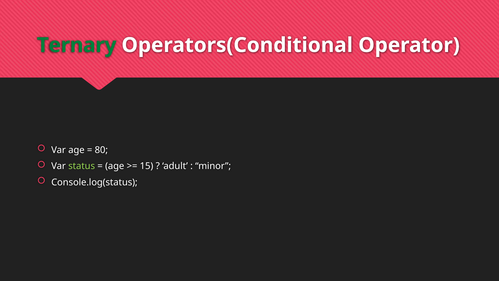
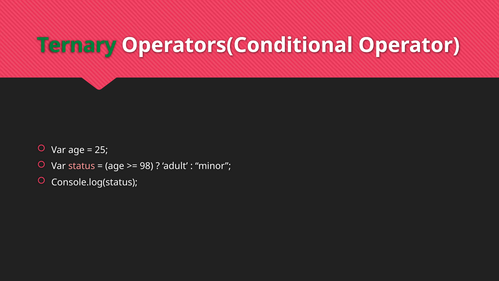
80: 80 -> 25 (101, 150)
status colour: light green -> pink (82, 166)
15: 15 -> 98 (147, 166)
